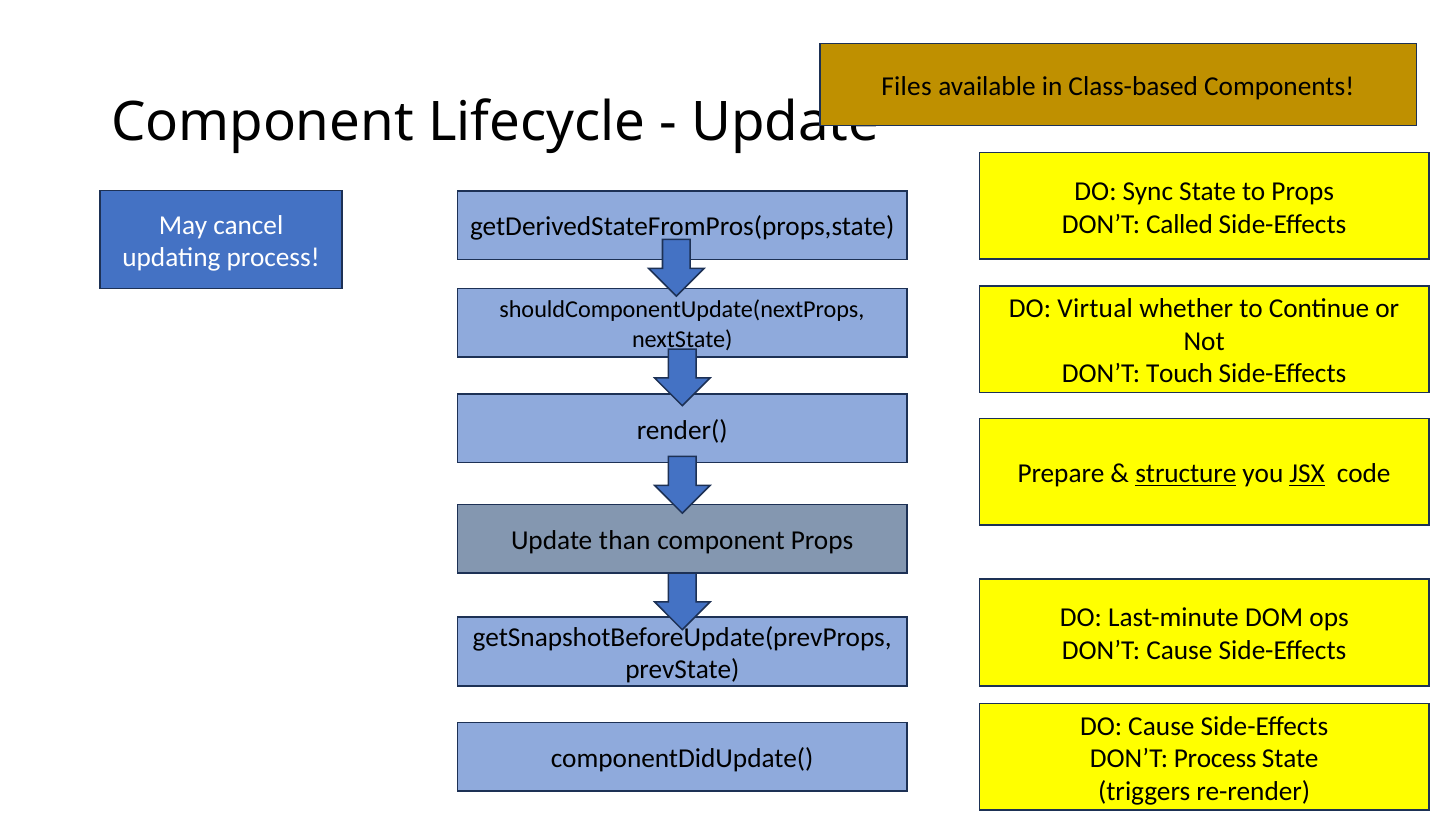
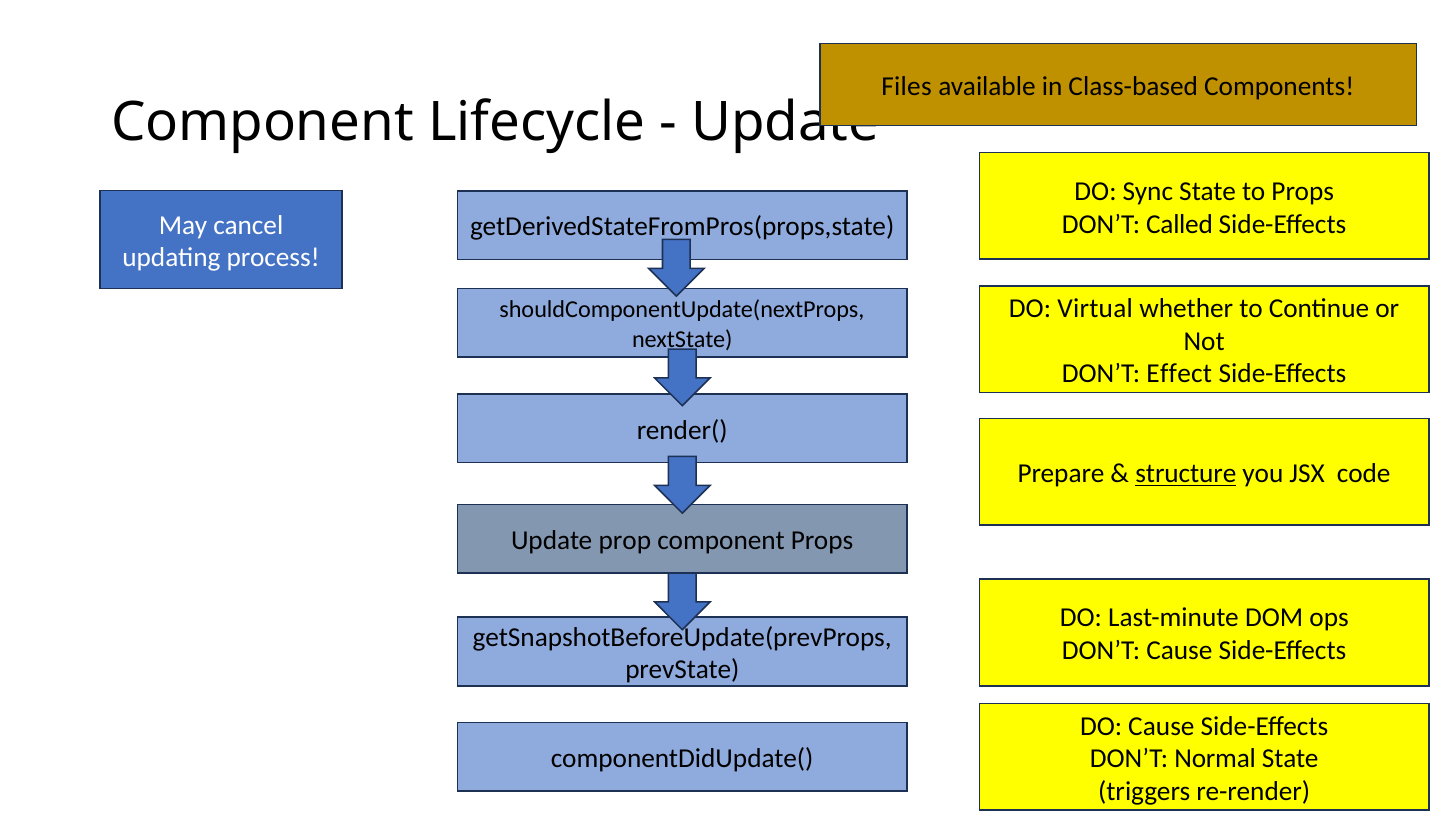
Touch: Touch -> Effect (1179, 374)
JSX underline: present -> none (1307, 474)
than: than -> prop (625, 541)
DON’T Process: Process -> Normal (1215, 759)
